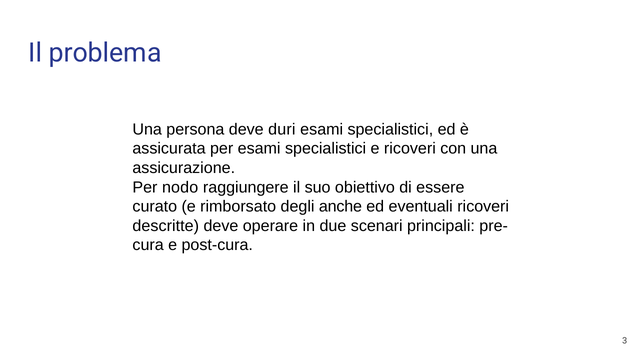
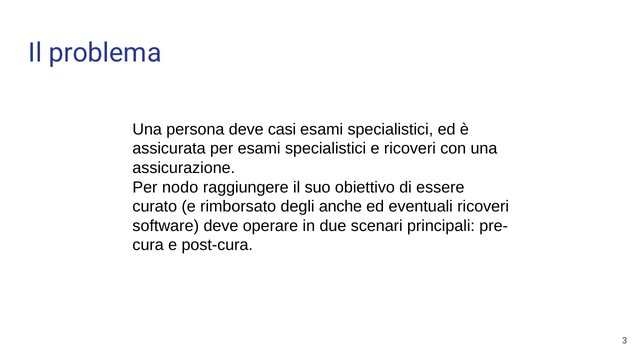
duri: duri -> casi (282, 130)
descritte: descritte -> software (166, 226)
